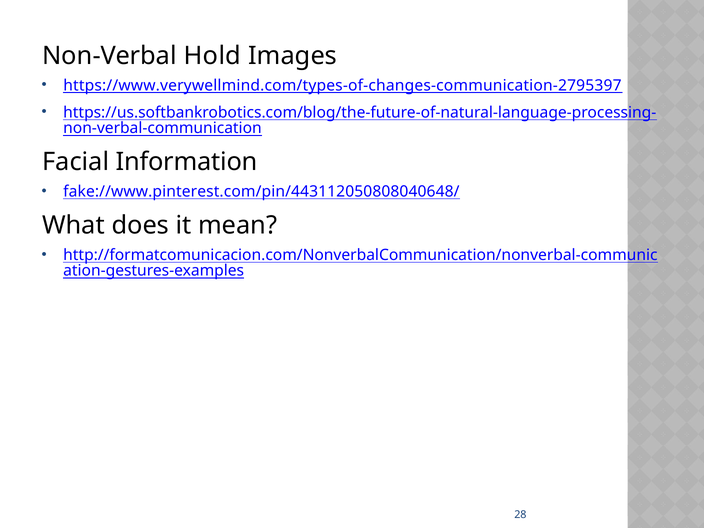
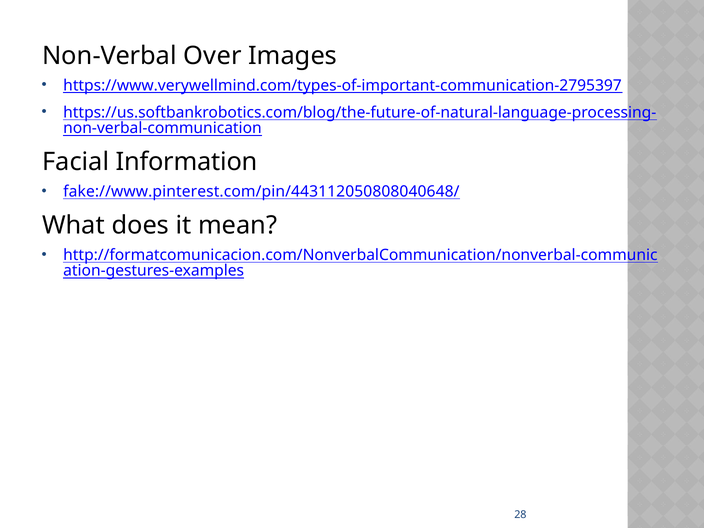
Hold: Hold -> Over (212, 56)
https://www.verywellmind.com/types-of-changes-communication-2795397: https://www.verywellmind.com/types-of-changes-communication-2795397 -> https://www.verywellmind.com/types-of-important-communication-2795397 (343, 86)
